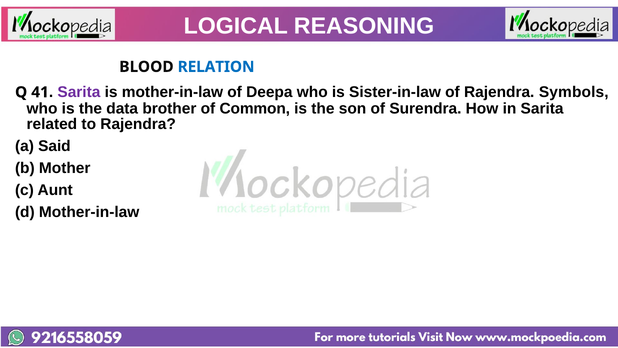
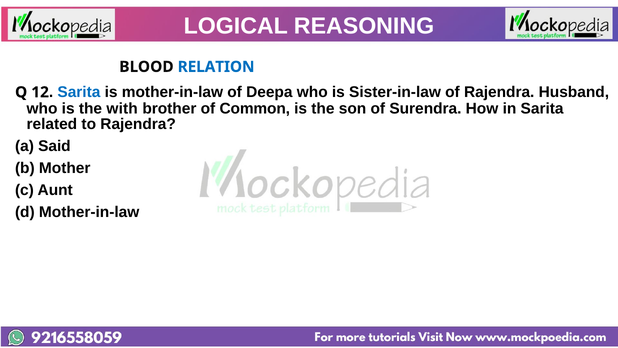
41: 41 -> 12 (40, 92)
Sarita colour: purple -> blue (79, 92)
Symbols: Symbols -> Husband (574, 92)
data: data -> with (122, 108)
